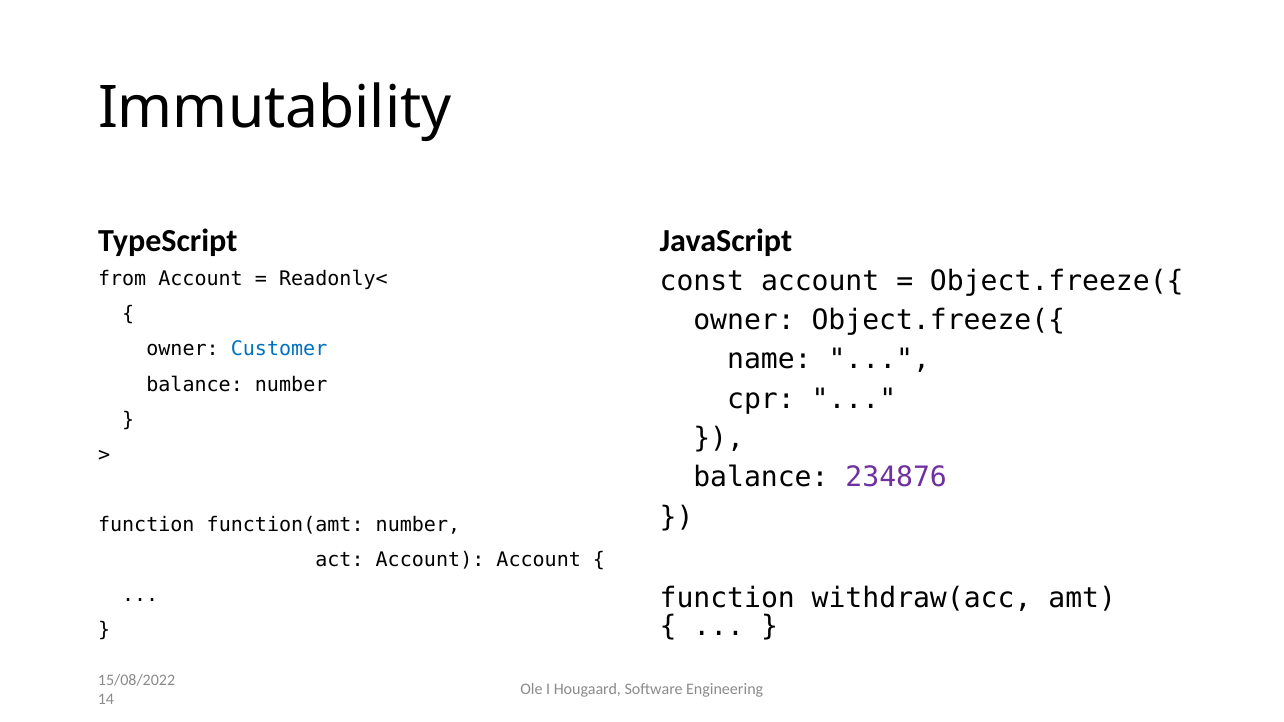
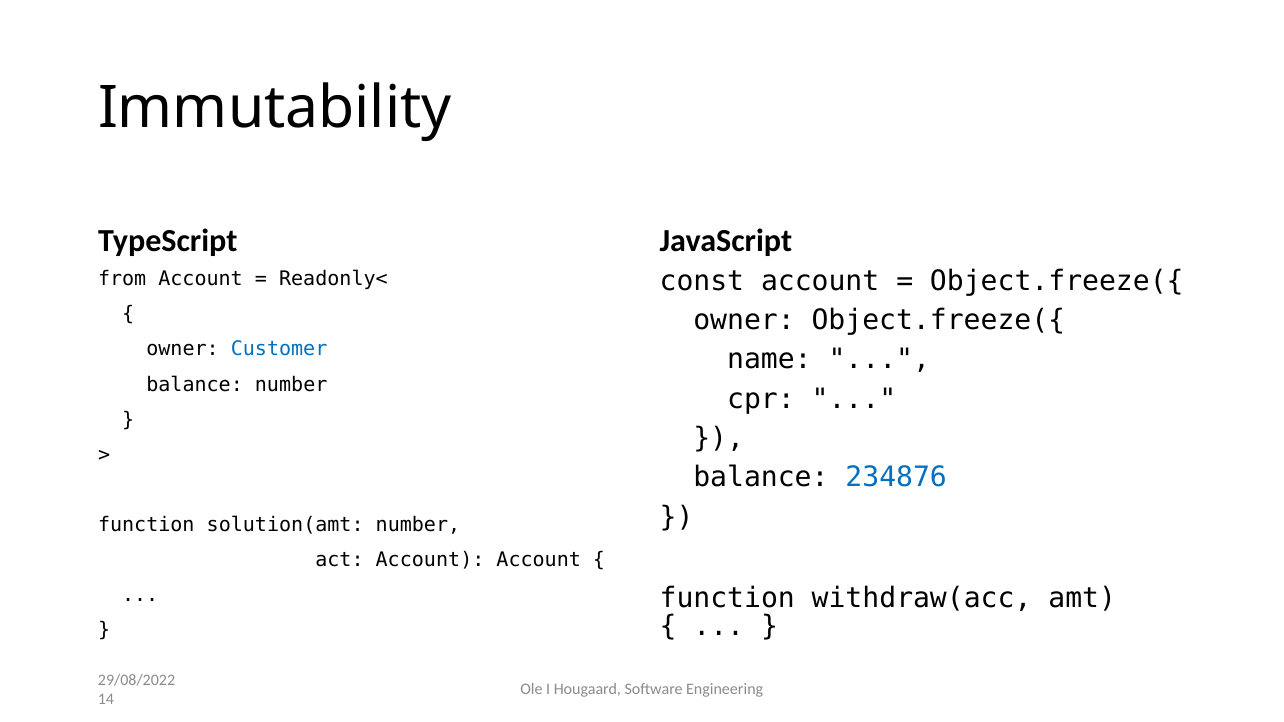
234876 colour: purple -> blue (896, 478)
function(amt: function(amt -> solution(amt (285, 525)
15/08/2022: 15/08/2022 -> 29/08/2022 (137, 680)
